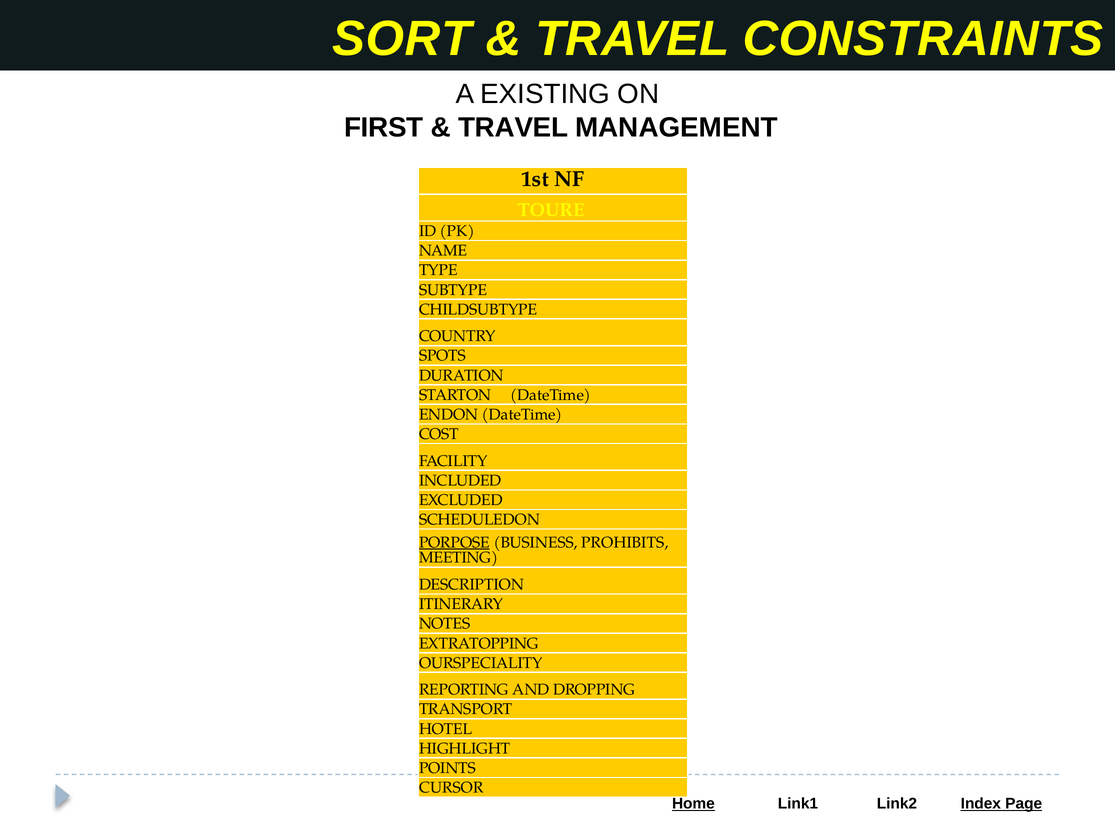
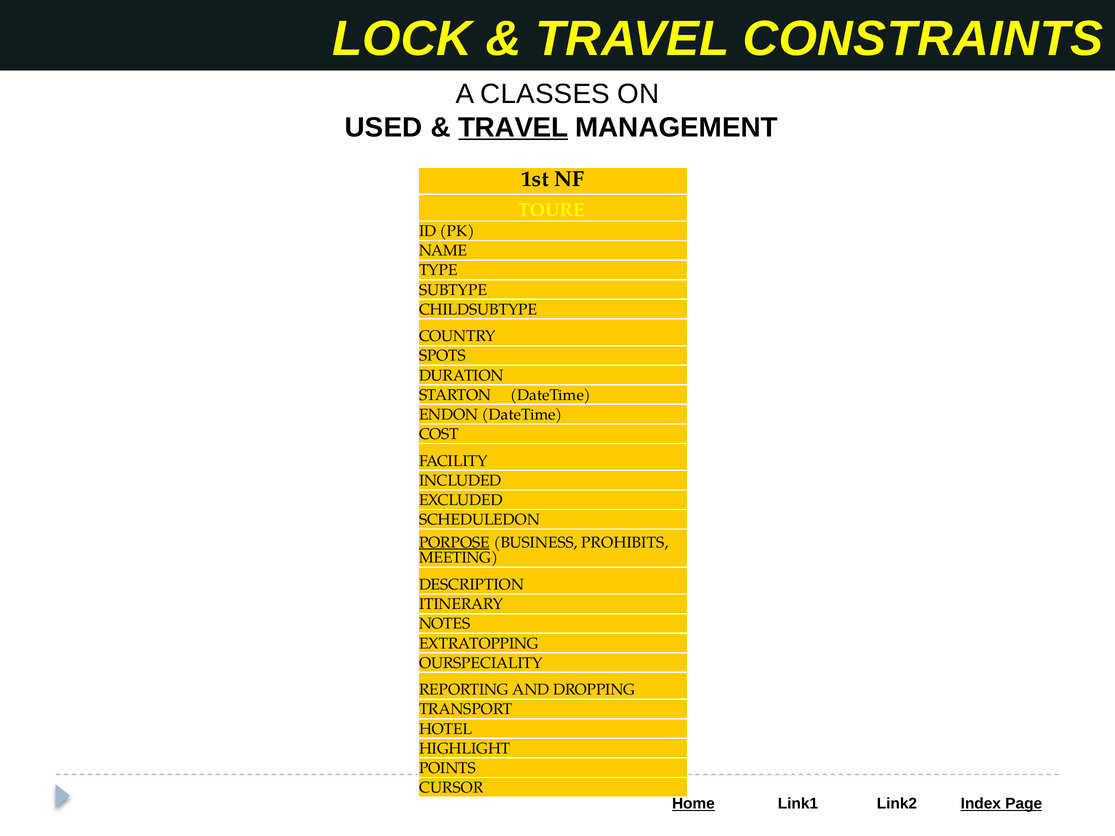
SORT: SORT -> LOCK (402, 39)
EXISTING: EXISTING -> CLASSES (545, 94)
FIRST: FIRST -> USED (384, 127)
TRAVEL underline: none -> present (513, 127)
